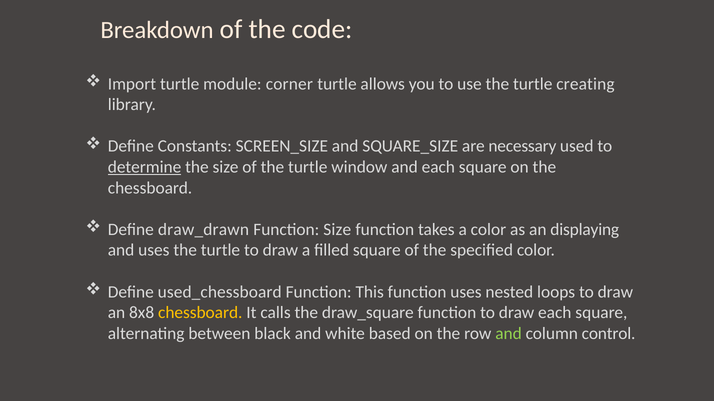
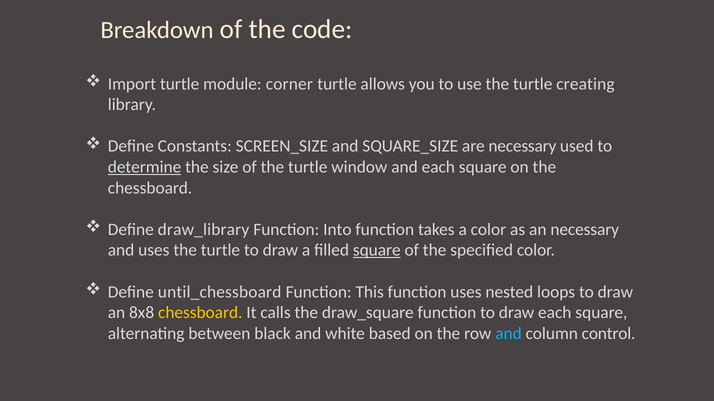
draw_drawn: draw_drawn -> draw_library (203, 230)
Function Size: Size -> Into (337, 230)
an displaying: displaying -> necessary (585, 230)
square underline: none -> present (377, 251)
used_chessboard: used_chessboard -> until_chessboard (220, 292)
and colour: light green -> light blue (509, 334)
